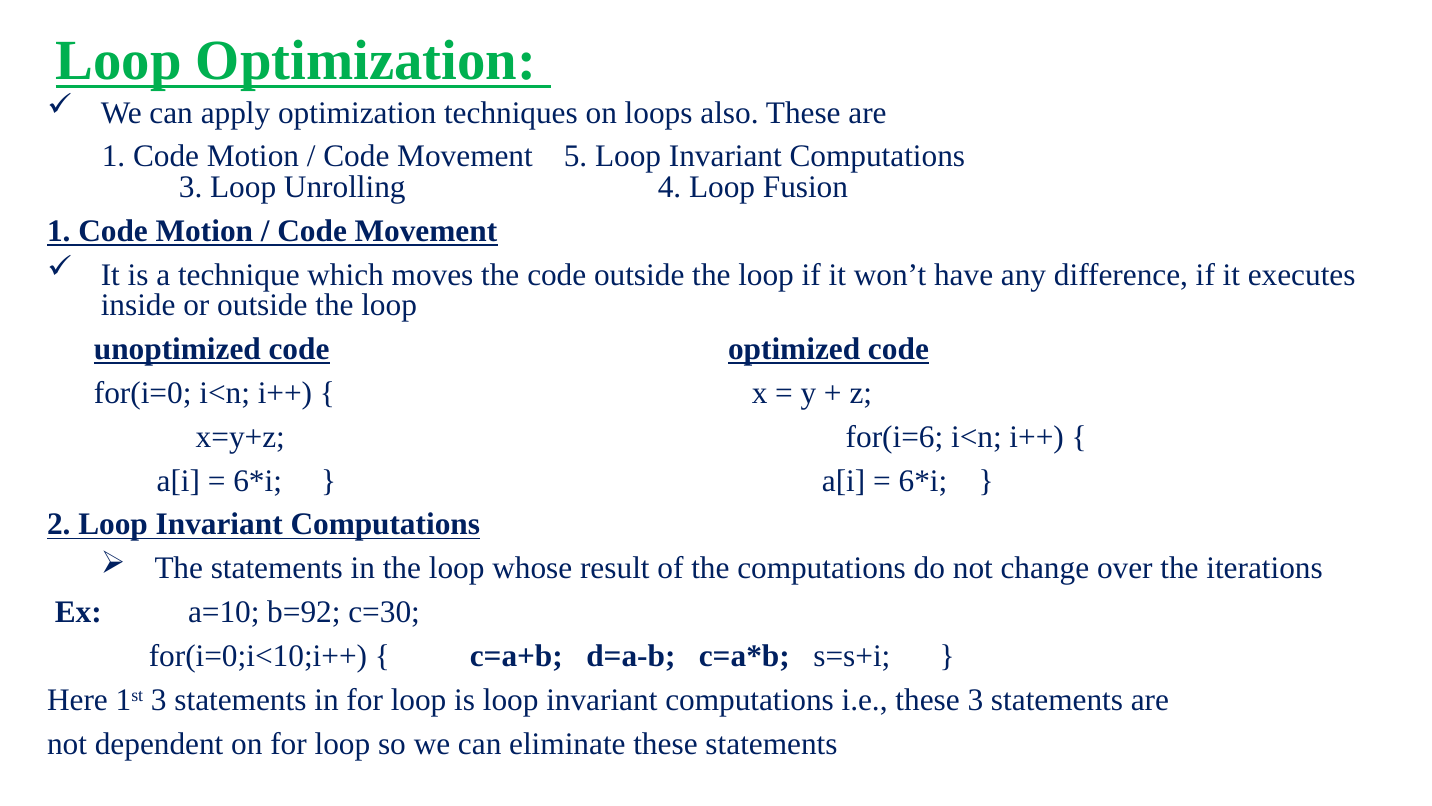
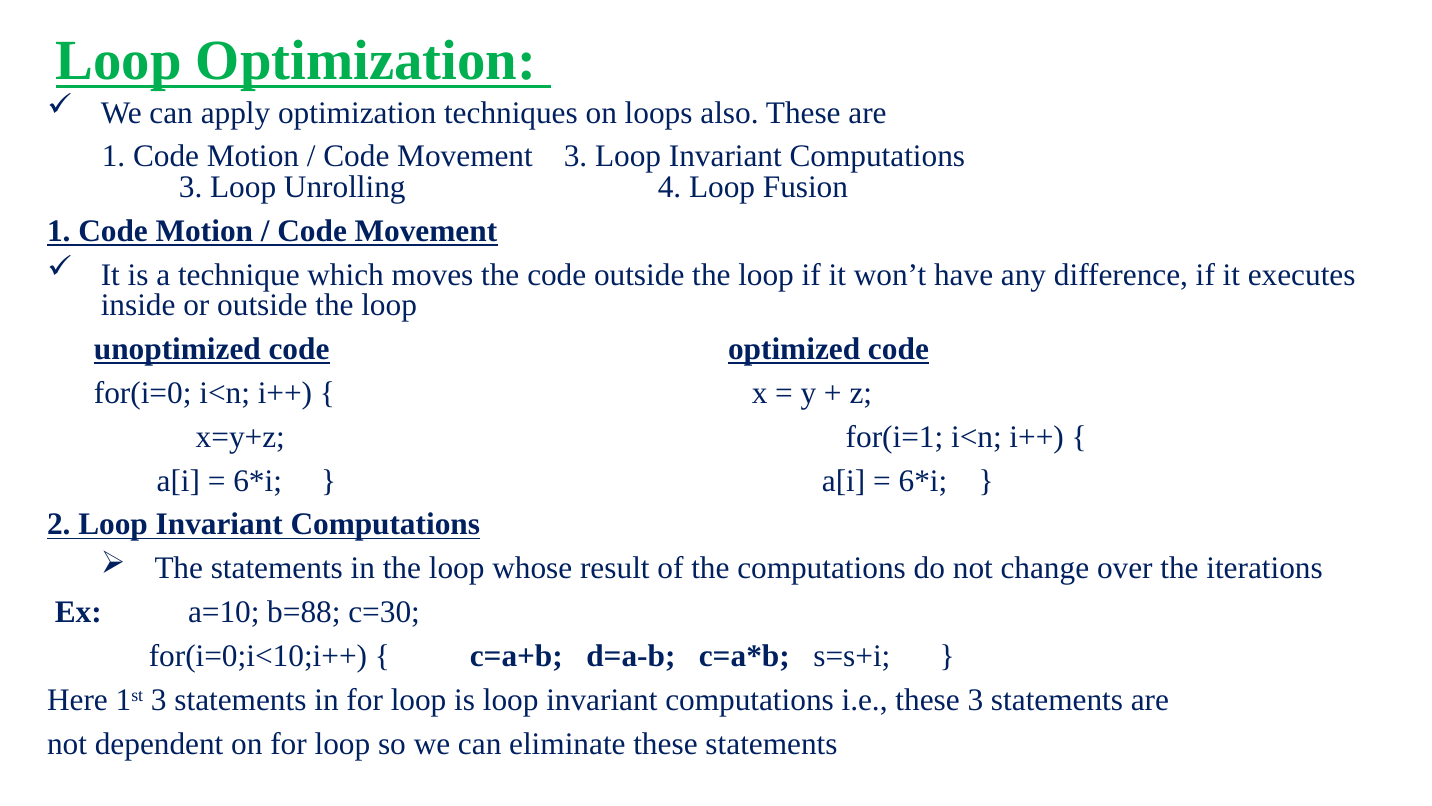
Movement 5: 5 -> 3 (576, 156)
for(i=6: for(i=6 -> for(i=1 (894, 437)
b=92: b=92 -> b=88 (304, 612)
